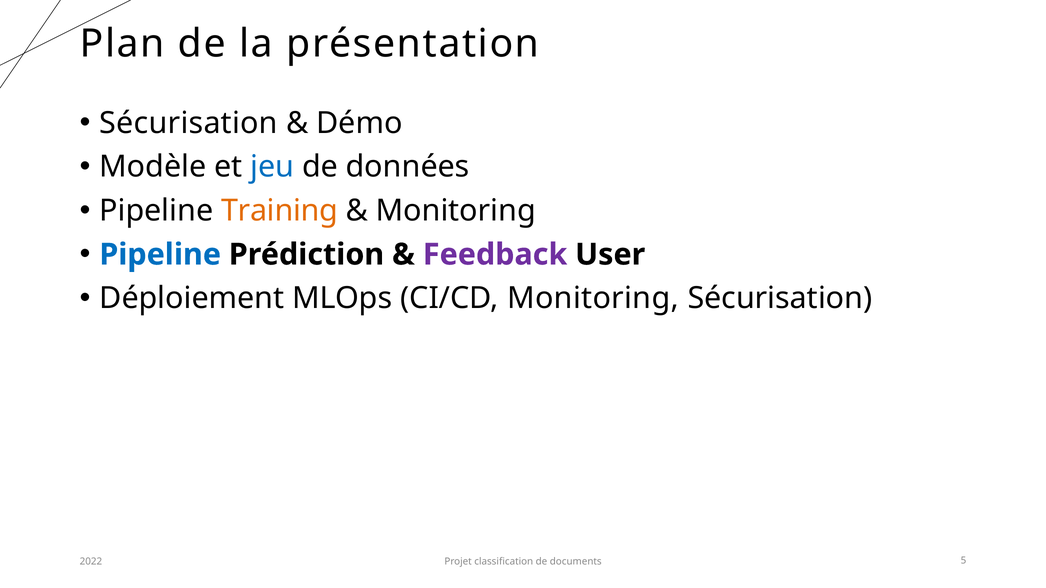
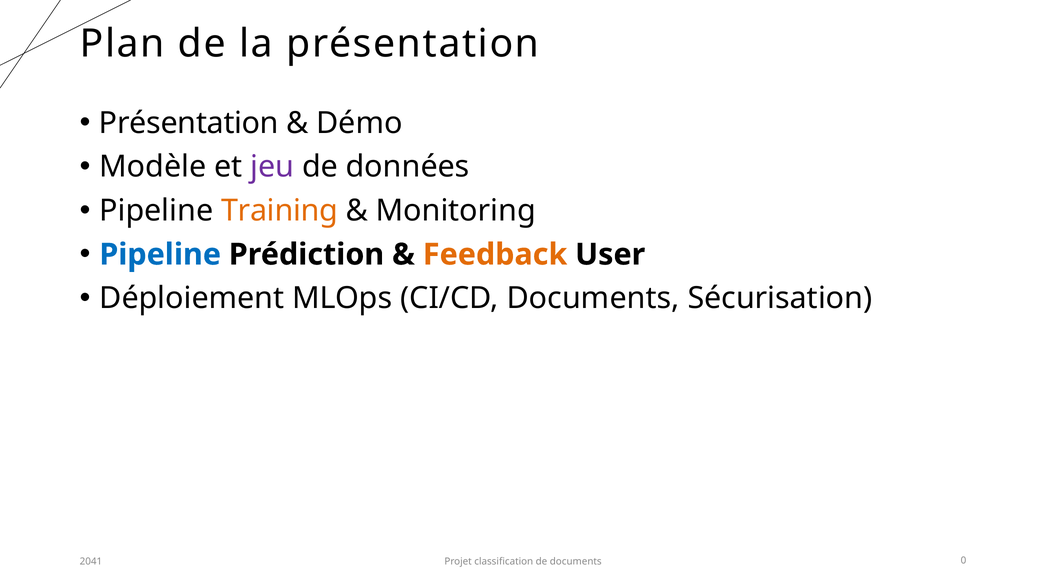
Sécurisation: Sécurisation -> Présentation (189, 123)
jeu colour: blue -> purple (272, 167)
Feedback colour: purple -> orange (495, 255)
CI/CD Monitoring: Monitoring -> Documents (593, 299)
2022: 2022 -> 2041 (91, 562)
5: 5 -> 0 (964, 561)
